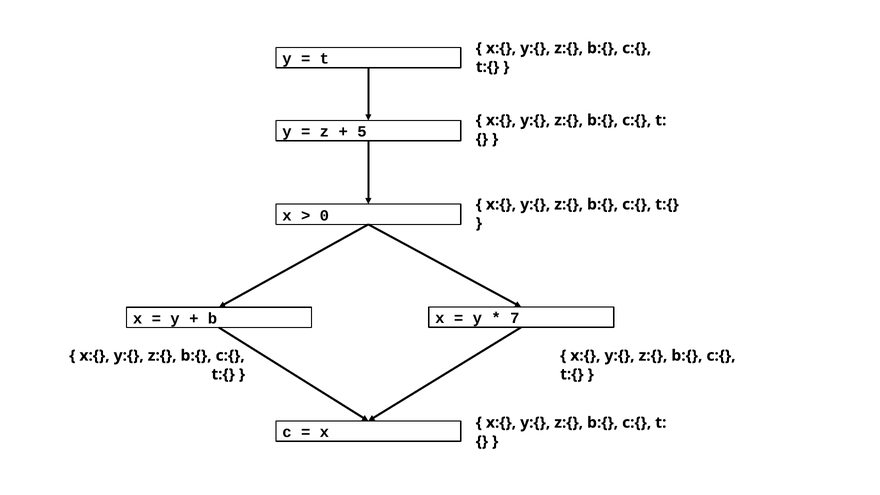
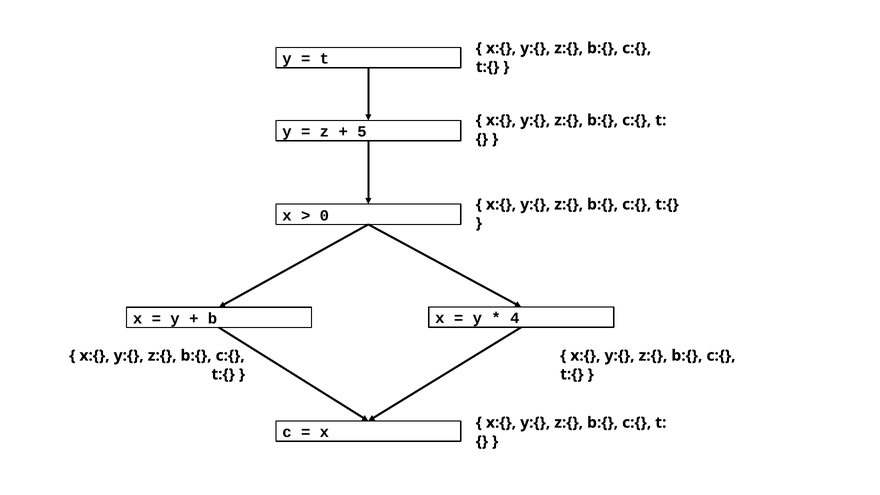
7: 7 -> 4 (515, 318)
